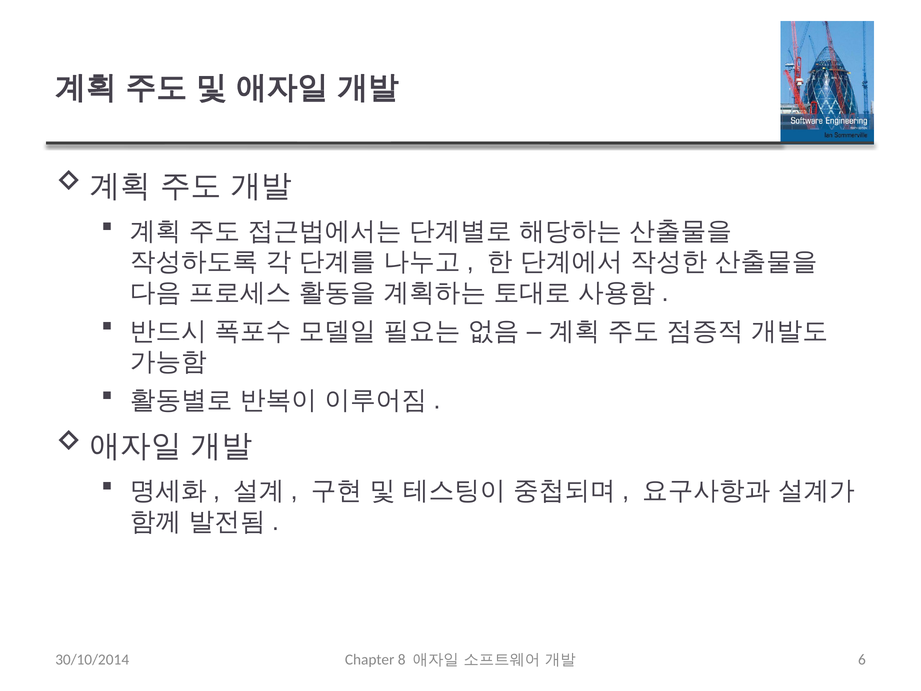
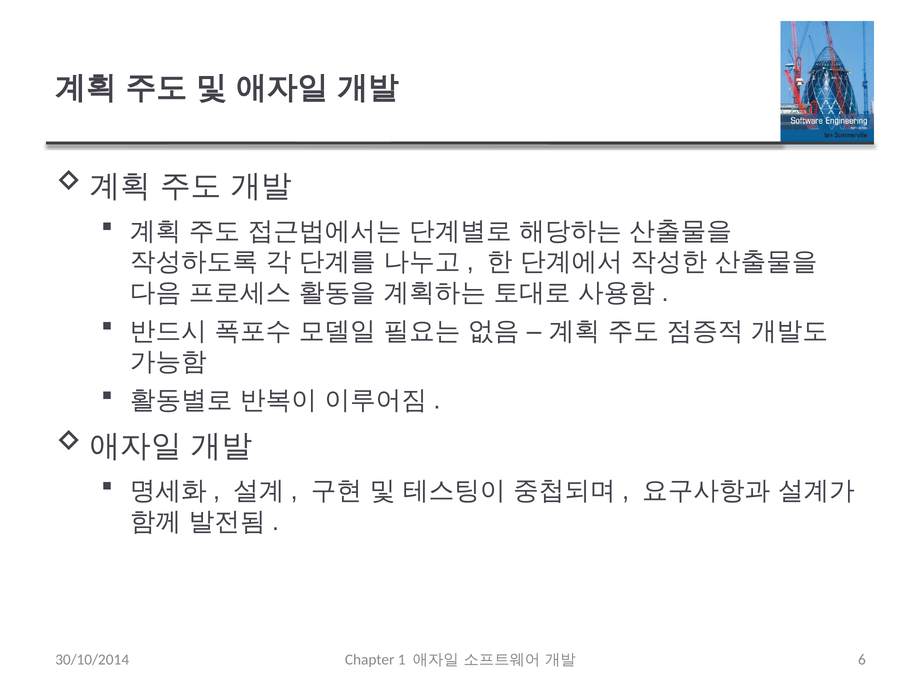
8: 8 -> 1 (402, 660)
